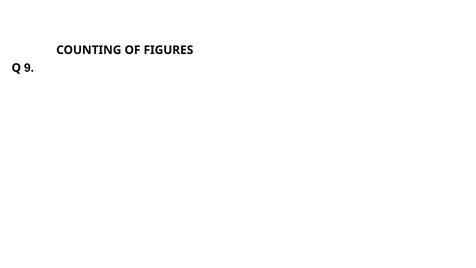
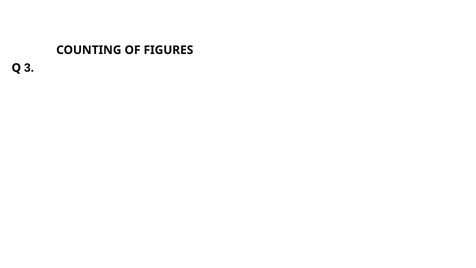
9: 9 -> 3 (29, 68)
